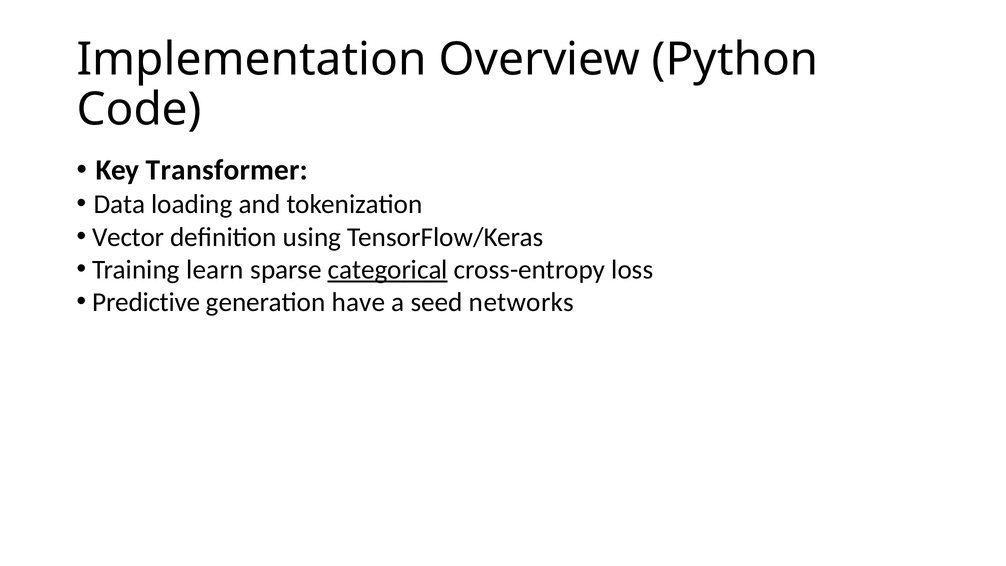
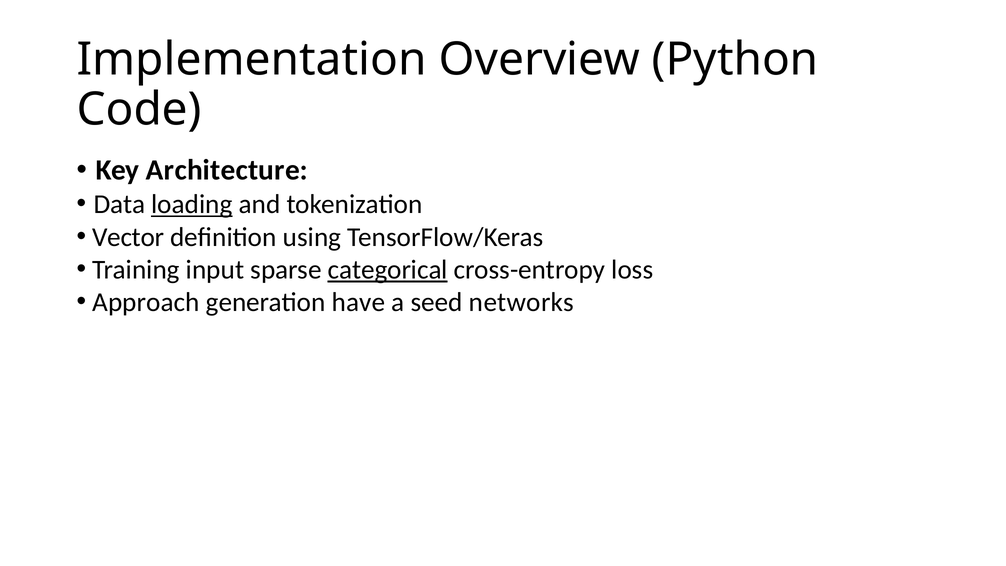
Transformer: Transformer -> Architecture (227, 170)
loading underline: none -> present (192, 204)
learn: learn -> input (215, 270)
Predictive: Predictive -> Approach (146, 302)
